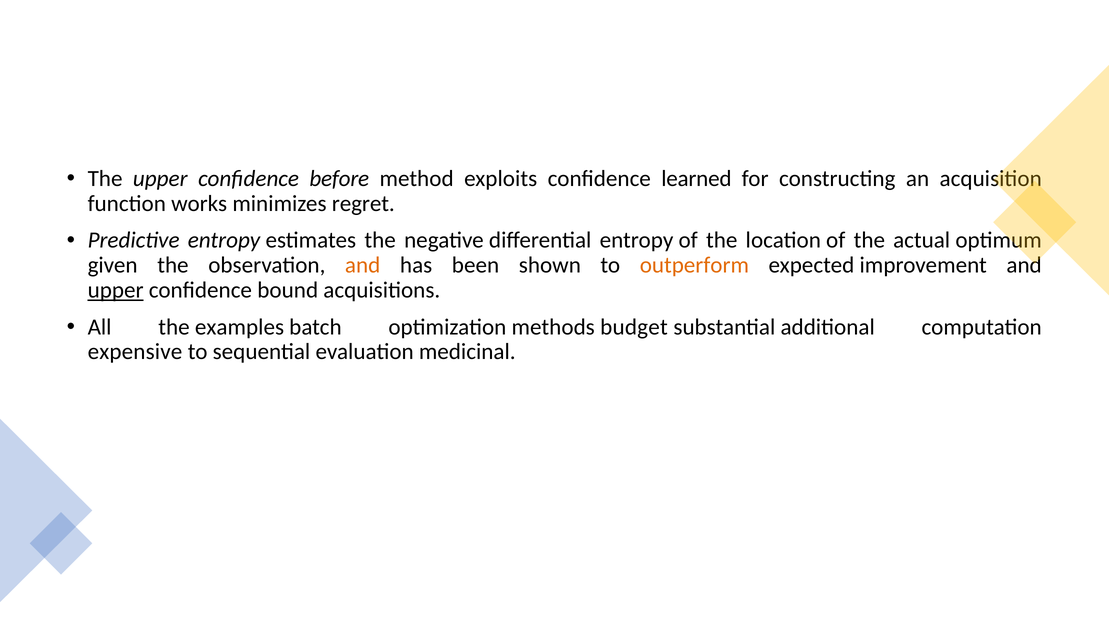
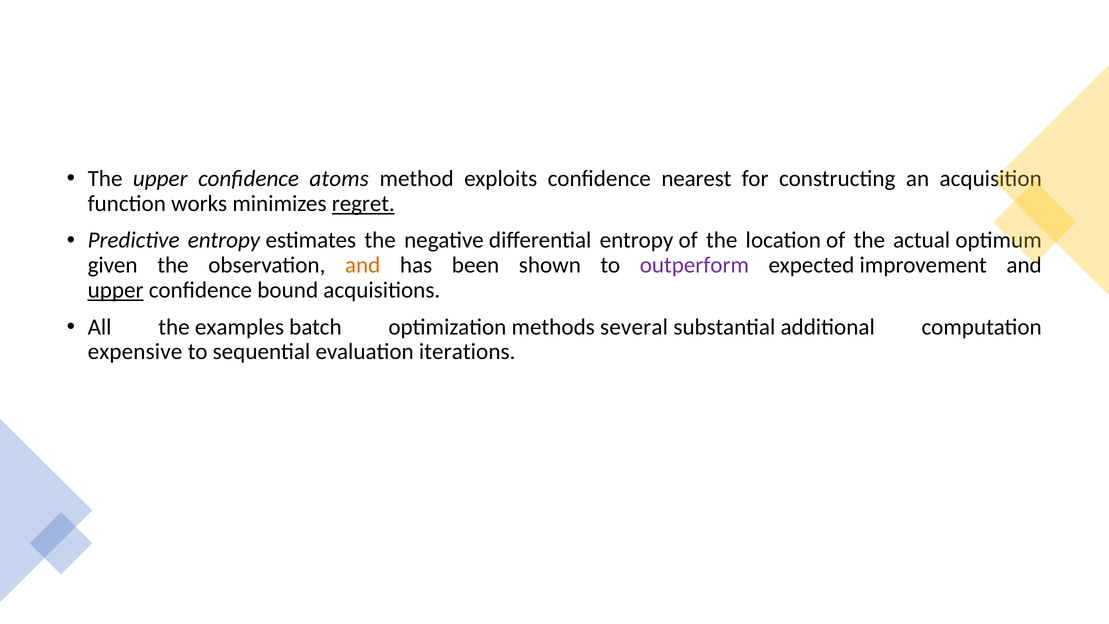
before: before -> atoms (339, 179)
learned: learned -> nearest (696, 179)
regret underline: none -> present (363, 204)
outperform colour: orange -> purple (694, 265)
budget: budget -> several (634, 327)
medicinal: medicinal -> iterations (467, 352)
